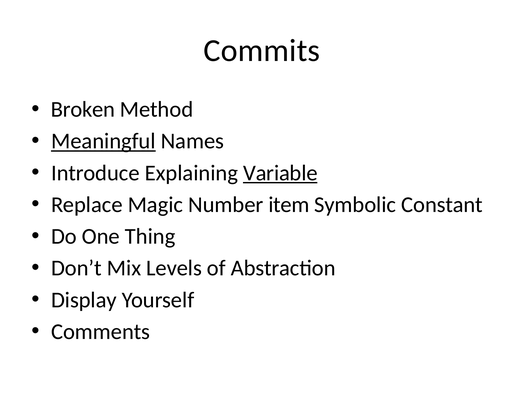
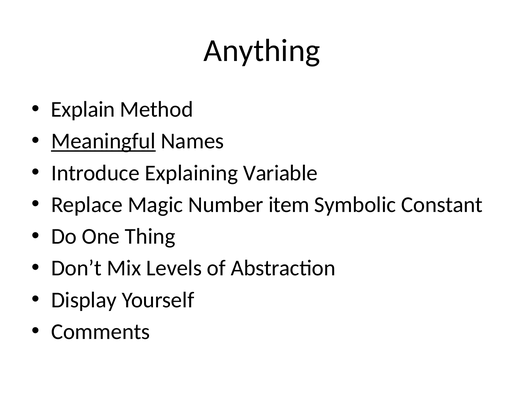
Commits: Commits -> Anything (262, 51)
Broken: Broken -> Explain (83, 109)
Variable underline: present -> none (280, 173)
